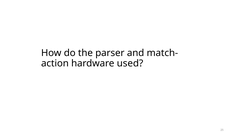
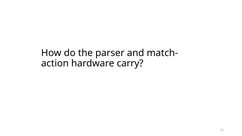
used: used -> carry (130, 63)
